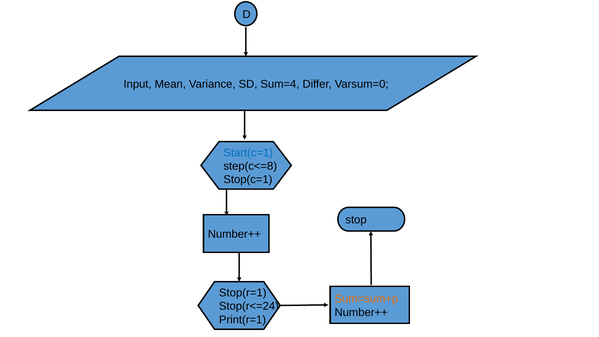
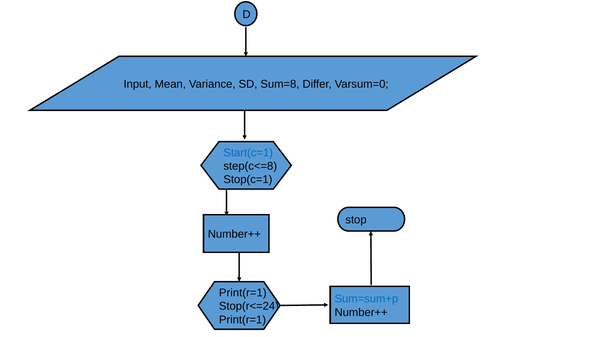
Sum=4: Sum=4 -> Sum=8 (280, 84)
Stop(r=1: Stop(r=1 -> Print(r=1 (243, 293)
Sum=sum+p colour: orange -> blue (366, 299)
